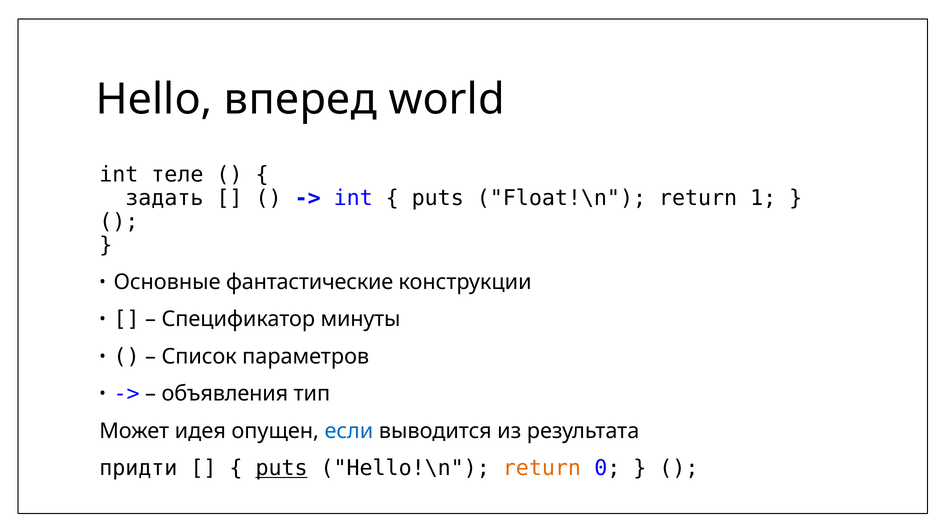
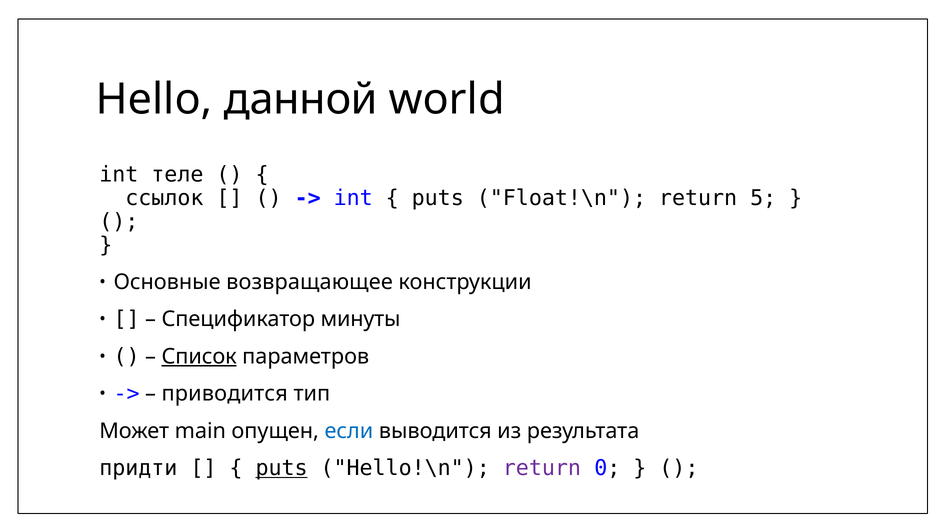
вперед: вперед -> данной (301, 100)
задать: задать -> ссылок (164, 198)
1: 1 -> 5 (763, 198)
фантастические: фантастические -> возвращающее (309, 282)
Список underline: none -> present (199, 357)
объявления: объявления -> приводится (225, 394)
идея: идея -> main (200, 431)
return colour: orange -> purple (542, 468)
